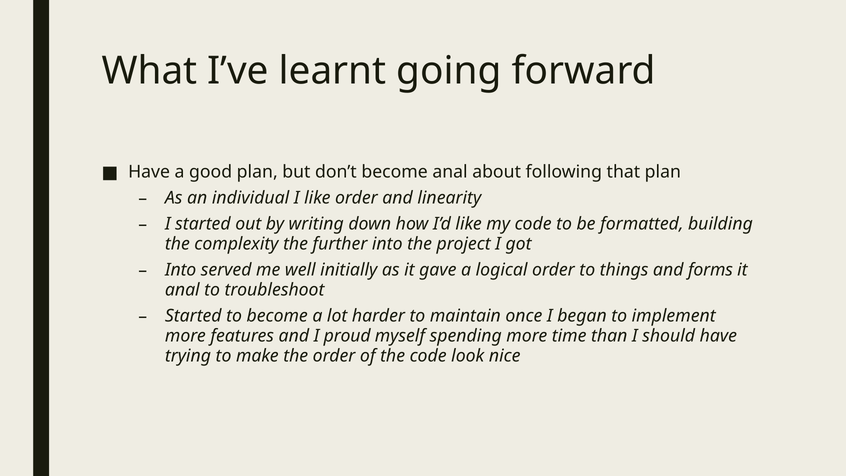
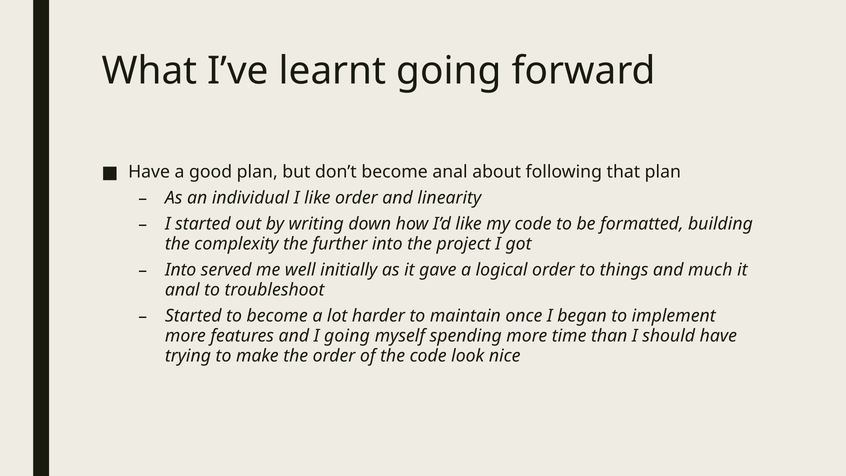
forms: forms -> much (710, 270)
I proud: proud -> going (347, 336)
